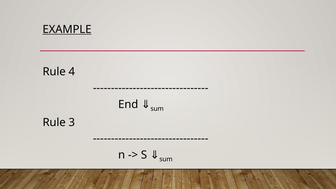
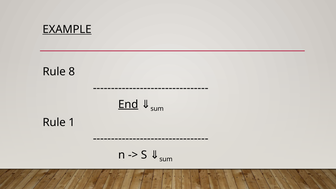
4: 4 -> 8 (72, 72)
End underline: none -> present (128, 104)
3: 3 -> 1 (72, 122)
